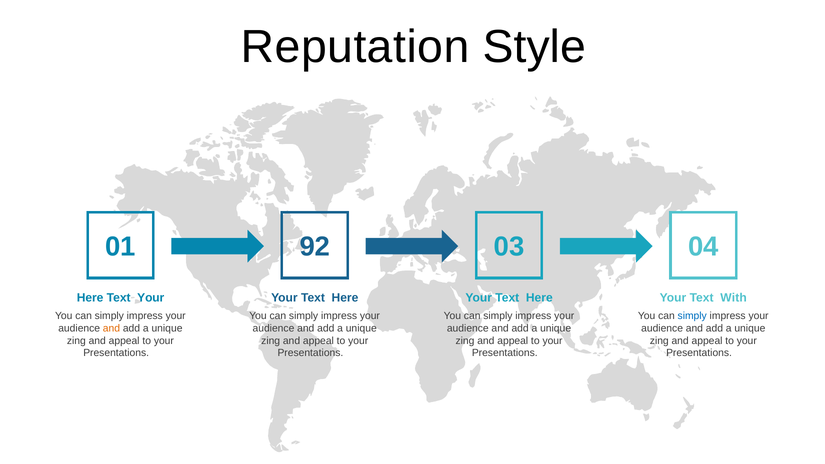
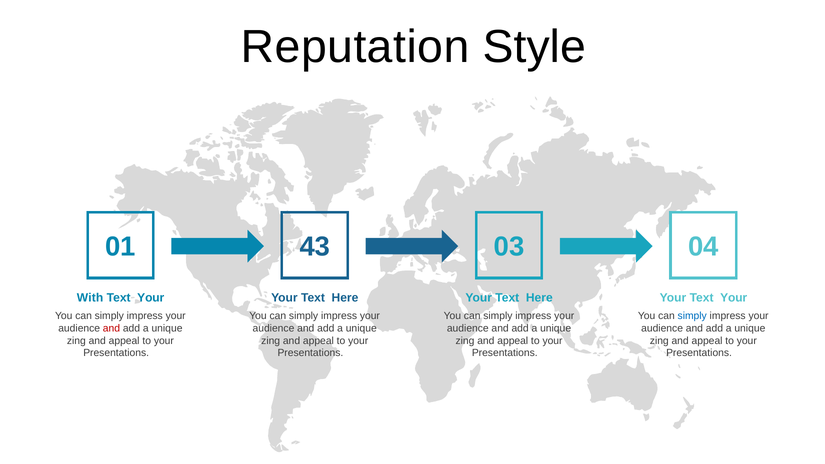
92: 92 -> 43 (315, 247)
Here: Here -> With (90, 298)
Your Text With: With -> Your (734, 298)
and colour: orange -> red (111, 328)
